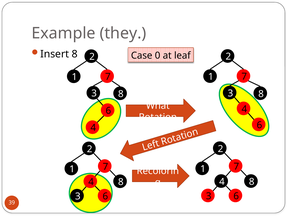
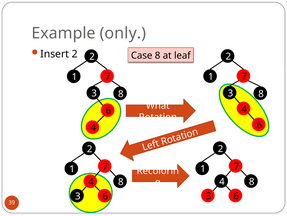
they: they -> only (123, 33)
Insert 8: 8 -> 2 (75, 54)
Case 0: 0 -> 8 (158, 55)
